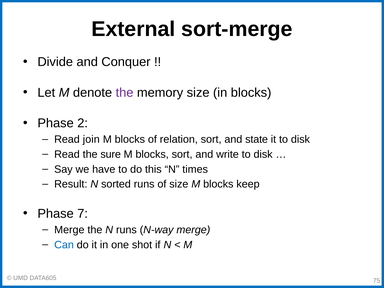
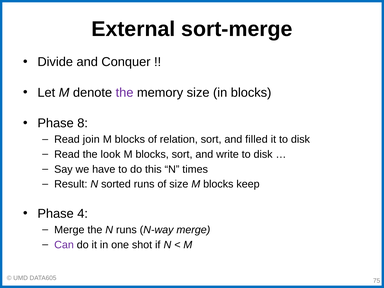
2: 2 -> 8 (83, 123)
state: state -> filled (256, 139)
sure: sure -> look (111, 154)
7: 7 -> 4 (83, 214)
Can colour: blue -> purple (64, 245)
